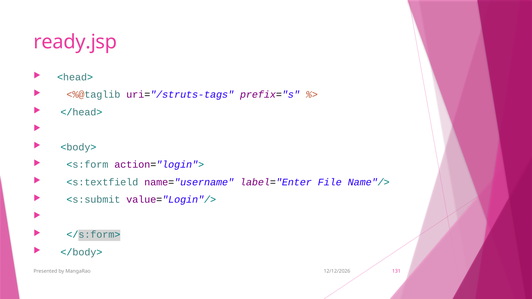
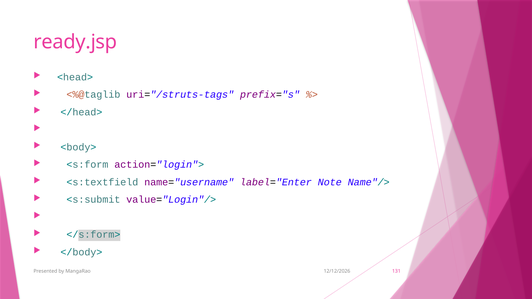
File: File -> Note (330, 182)
